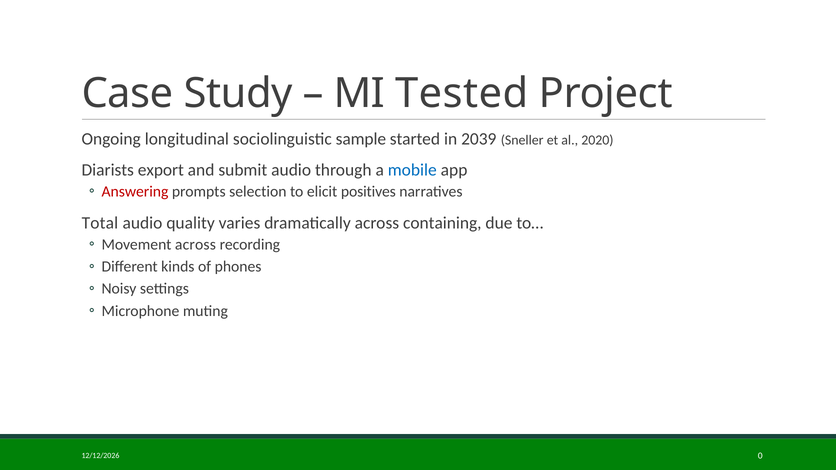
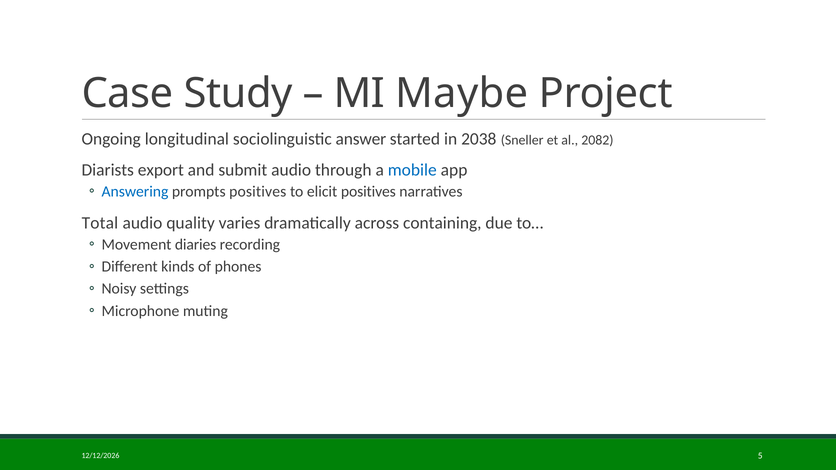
Tested: Tested -> Maybe (462, 94)
sample: sample -> answer (361, 139)
2039: 2039 -> 2038 (479, 139)
2020: 2020 -> 2082 (597, 140)
Answering colour: red -> blue (135, 191)
prompts selection: selection -> positives (258, 191)
Movement across: across -> diaries (196, 245)
0: 0 -> 5 (760, 456)
